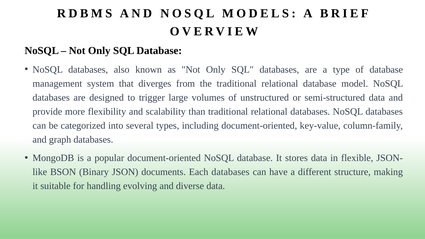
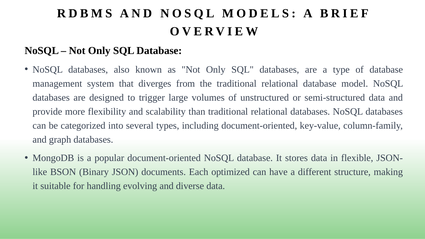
Each databases: databases -> optimized (231, 172)
